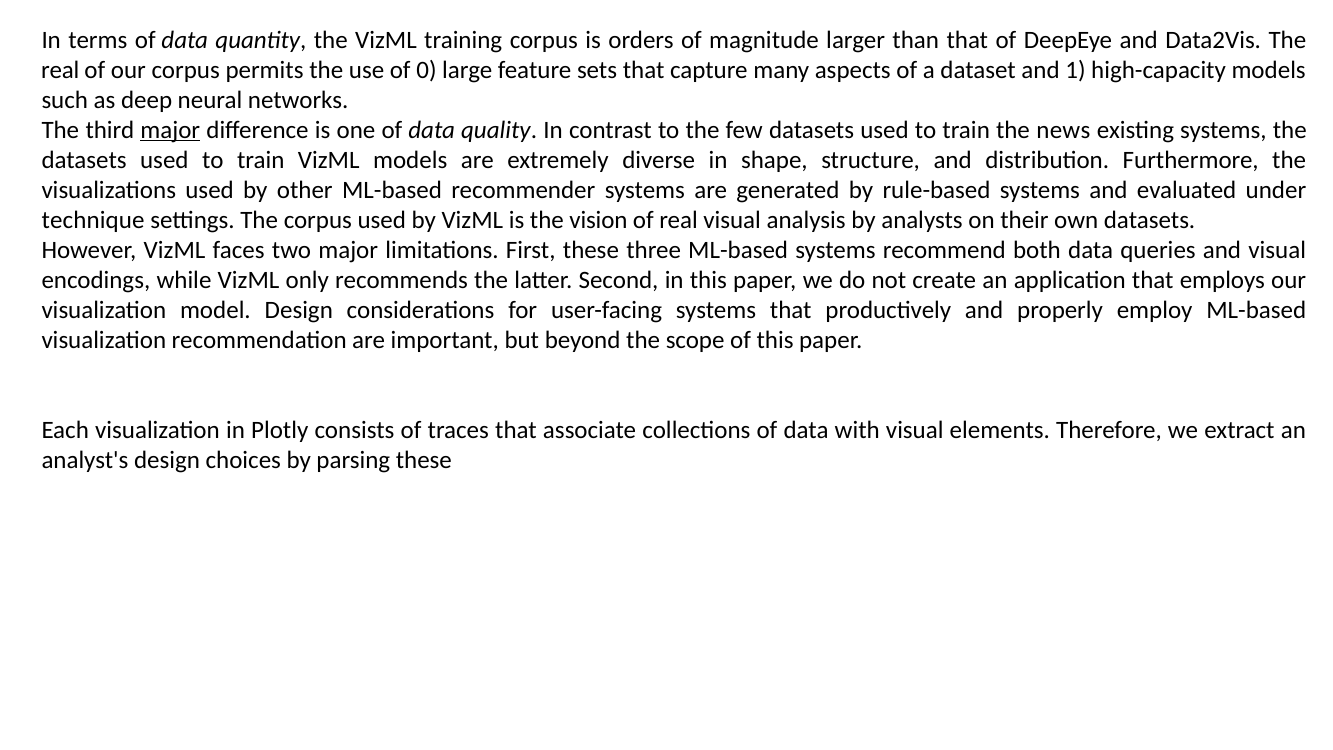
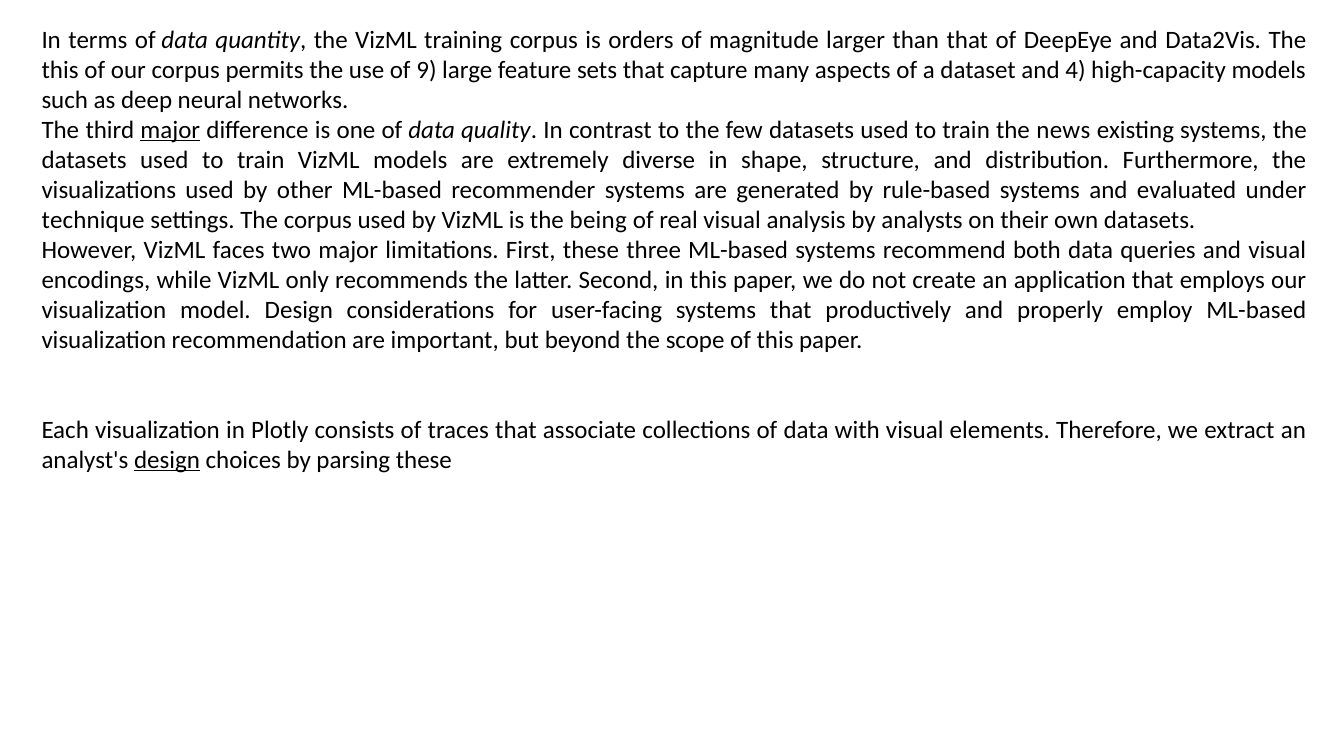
real: real -> this (60, 70)
0: 0 -> 9 (426, 70)
1: 1 -> 4 (1075, 70)
vision: vision -> being (598, 220)
design underline: none -> present (167, 460)
